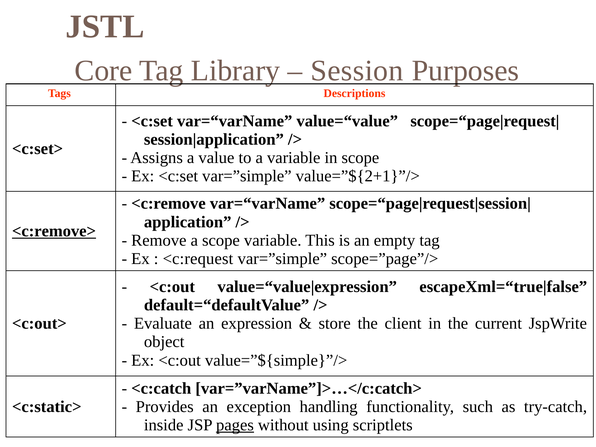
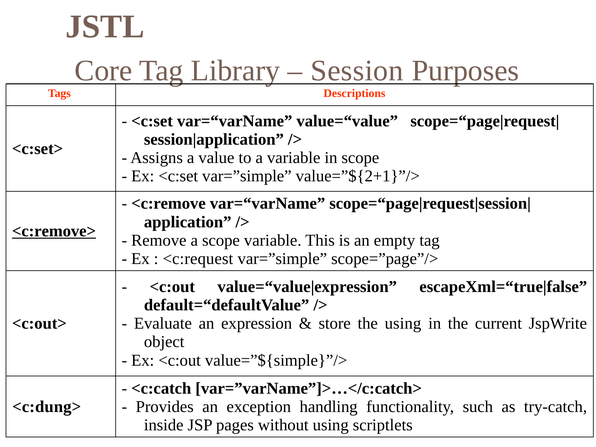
the client: client -> using (403, 323)
<c:static>: <c:static> -> <c:dung> (47, 407)
pages underline: present -> none (235, 425)
